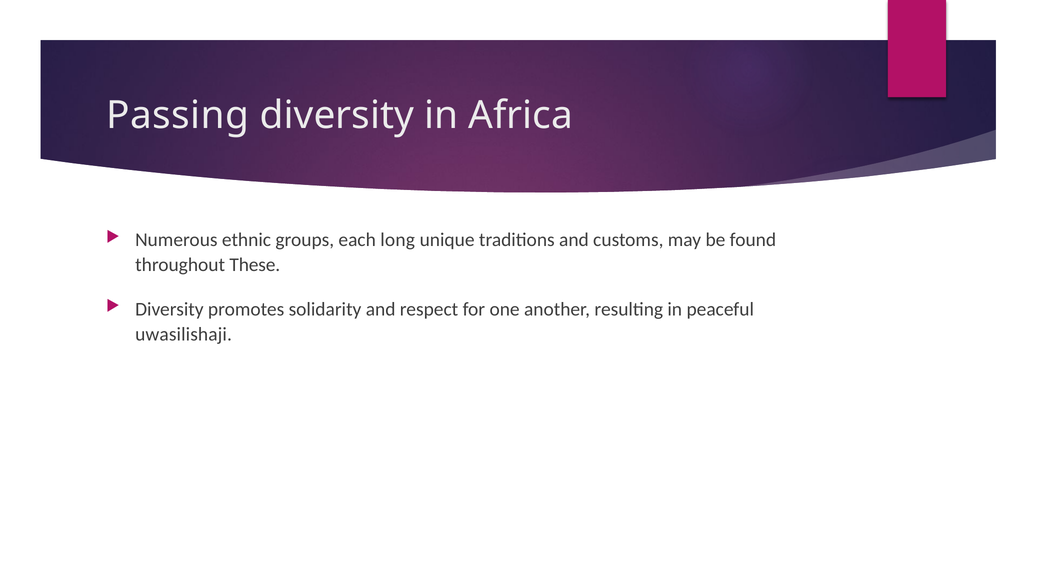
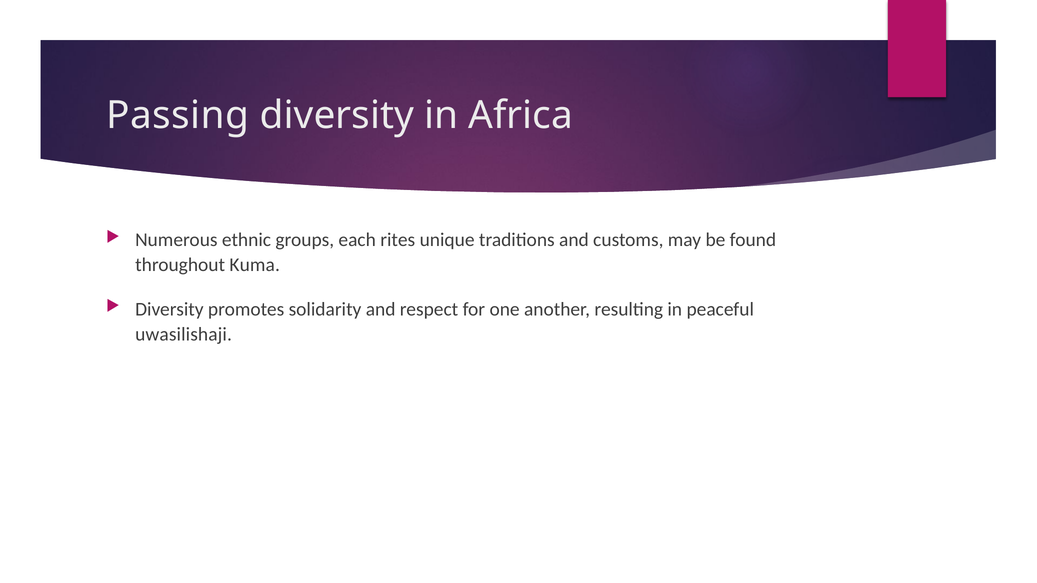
long: long -> rites (398, 240)
These: These -> Kuma (255, 265)
